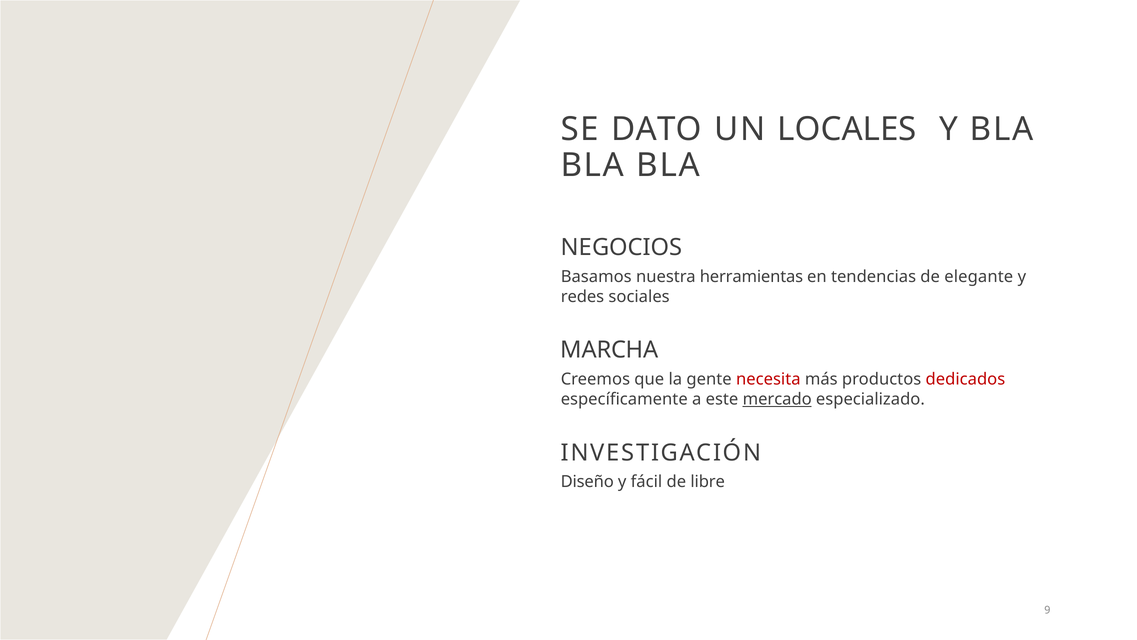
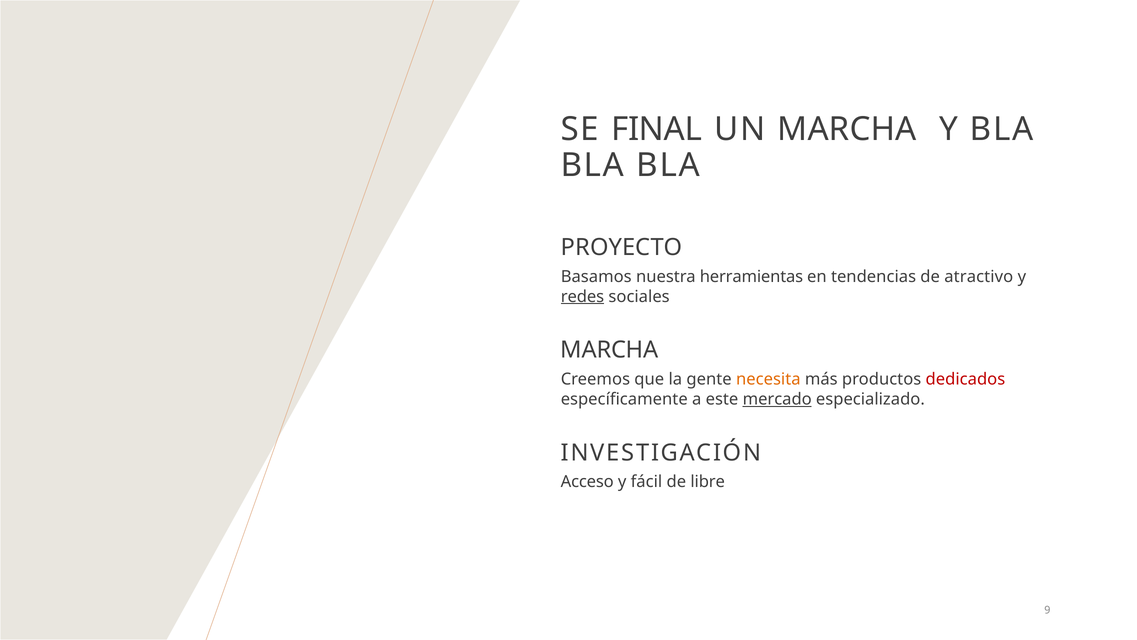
DATO: DATO -> FINAL (657, 129)
UN LOCALES: LOCALES -> MARCHA (847, 129)
NEGOCIOS: NEGOCIOS -> PROYECTO (622, 247)
elegante: elegante -> atractivo (979, 276)
redes underline: none -> present (582, 296)
necesita colour: red -> orange (768, 379)
Diseño: Diseño -> Acceso (587, 482)
